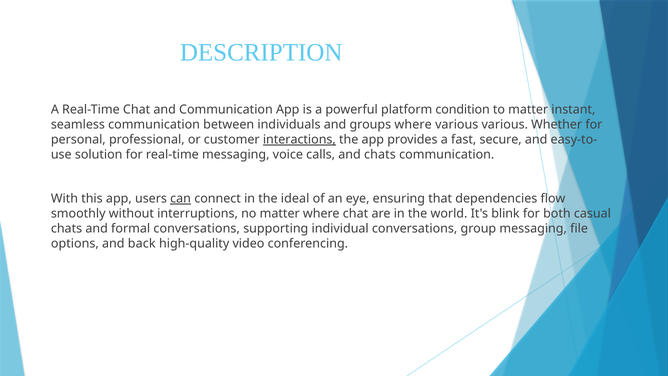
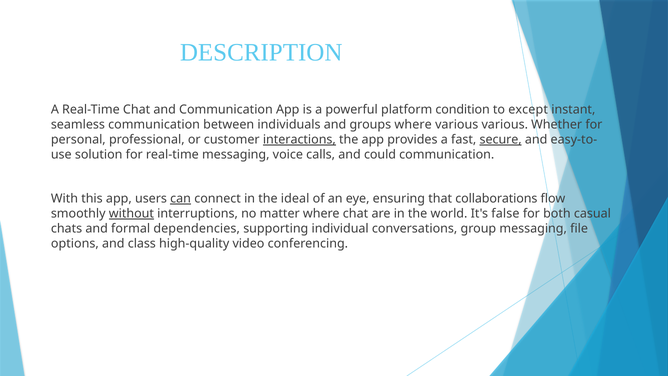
to matter: matter -> except (528, 109)
secure underline: none -> present (501, 139)
and chats: chats -> could (380, 155)
dependencies: dependencies -> collaborations (496, 199)
without underline: none -> present (131, 214)
blink: blink -> false (505, 214)
formal conversations: conversations -> dependencies (197, 229)
back: back -> class (142, 244)
